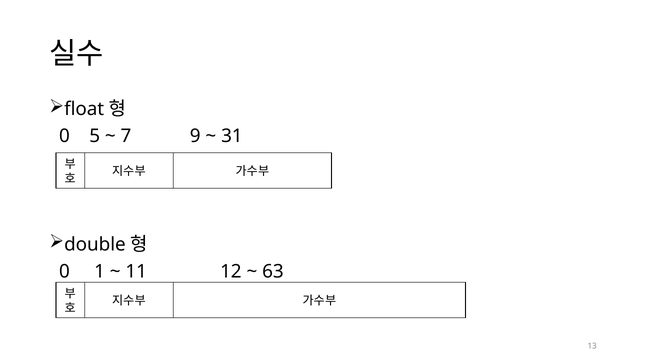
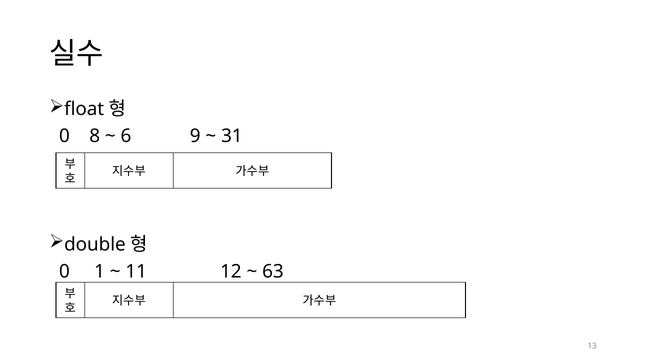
5: 5 -> 8 (95, 136)
7: 7 -> 6 (126, 136)
